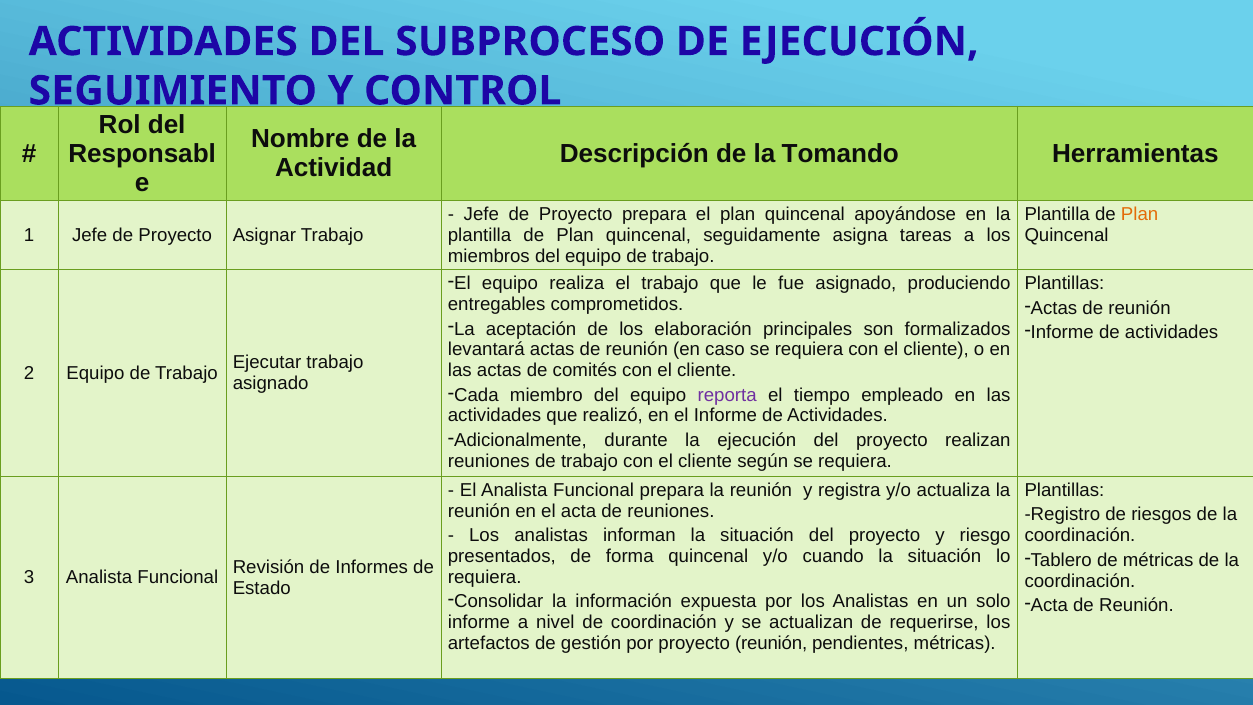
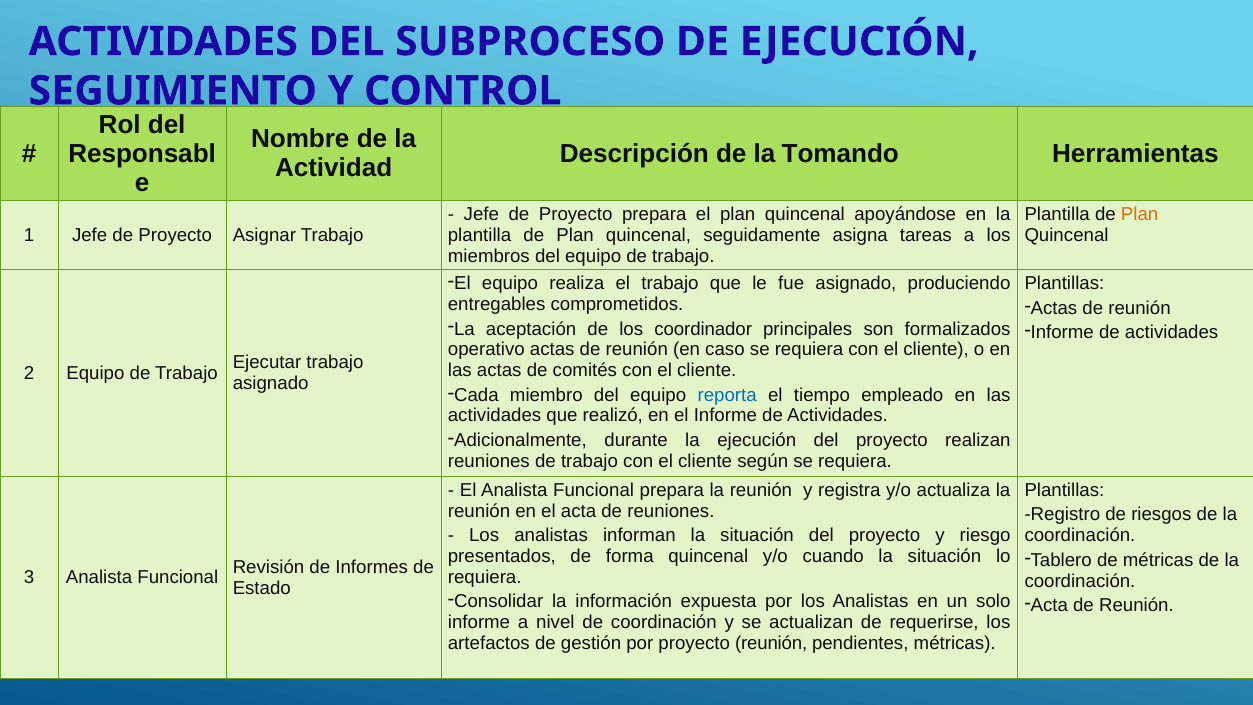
elaboración: elaboración -> coordinador (703, 329)
levantará: levantará -> operativo (486, 350)
reporta colour: purple -> blue (727, 395)
